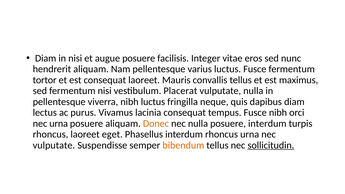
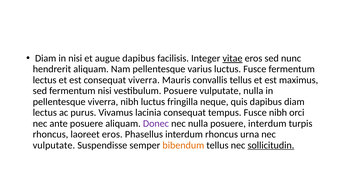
augue posuere: posuere -> dapibus (139, 58)
vitae underline: none -> present (232, 58)
tortor: tortor -> lectus (45, 80)
consequat laoreet: laoreet -> viverra (144, 80)
vestibulum Placerat: Placerat -> Posuere (180, 91)
nec urna: urna -> ante (59, 124)
Donec colour: orange -> purple (156, 124)
laoreet eget: eget -> eros (112, 134)
